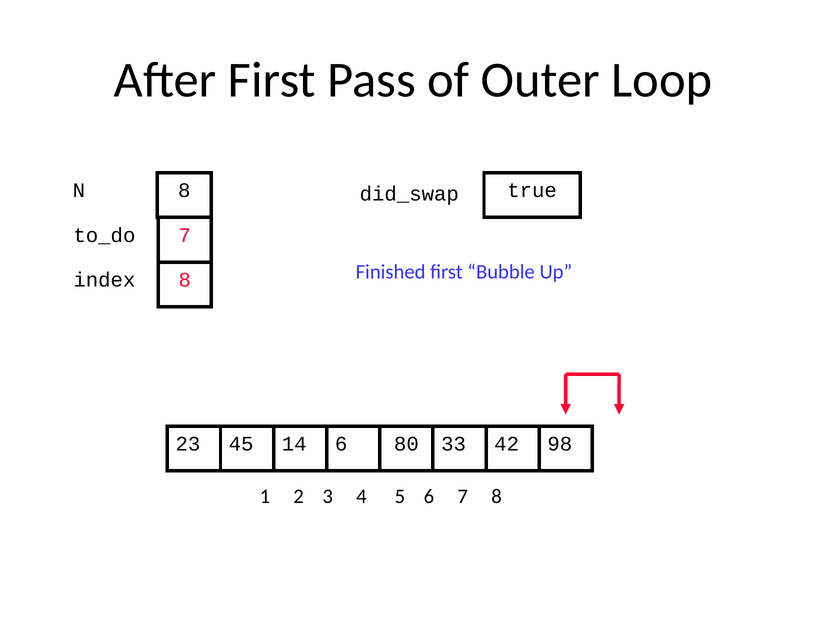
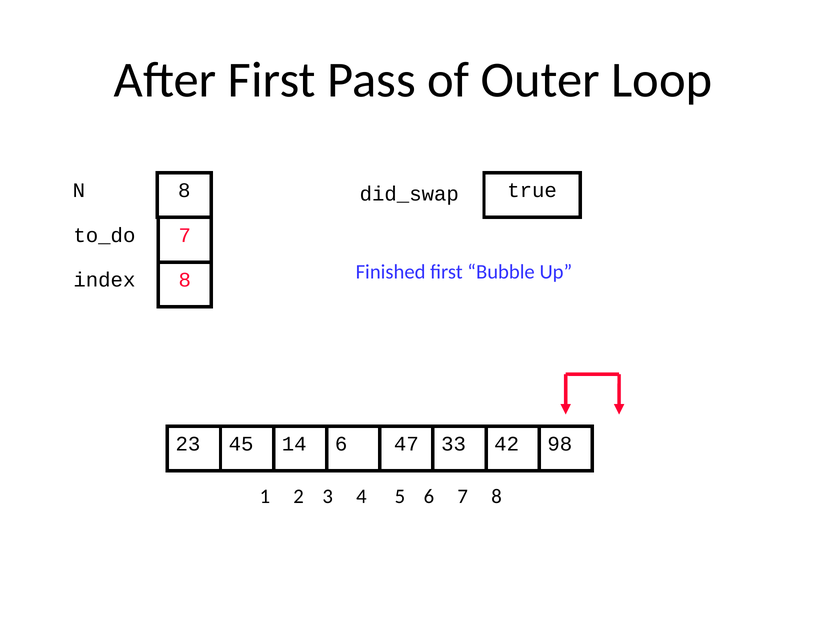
80: 80 -> 47 (406, 444)
